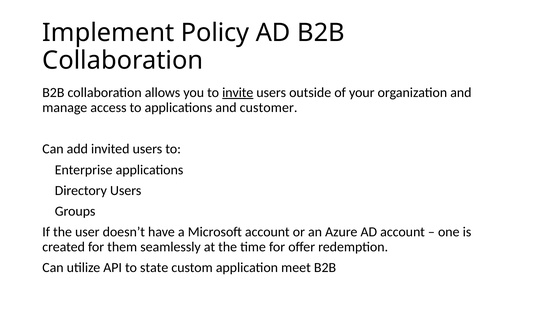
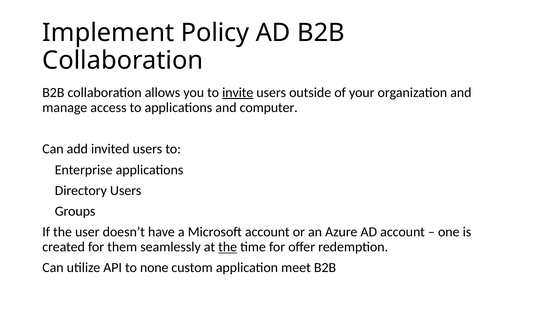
customer: customer -> computer (269, 108)
the underline: none -> present (228, 247)
state: state -> none (154, 268)
